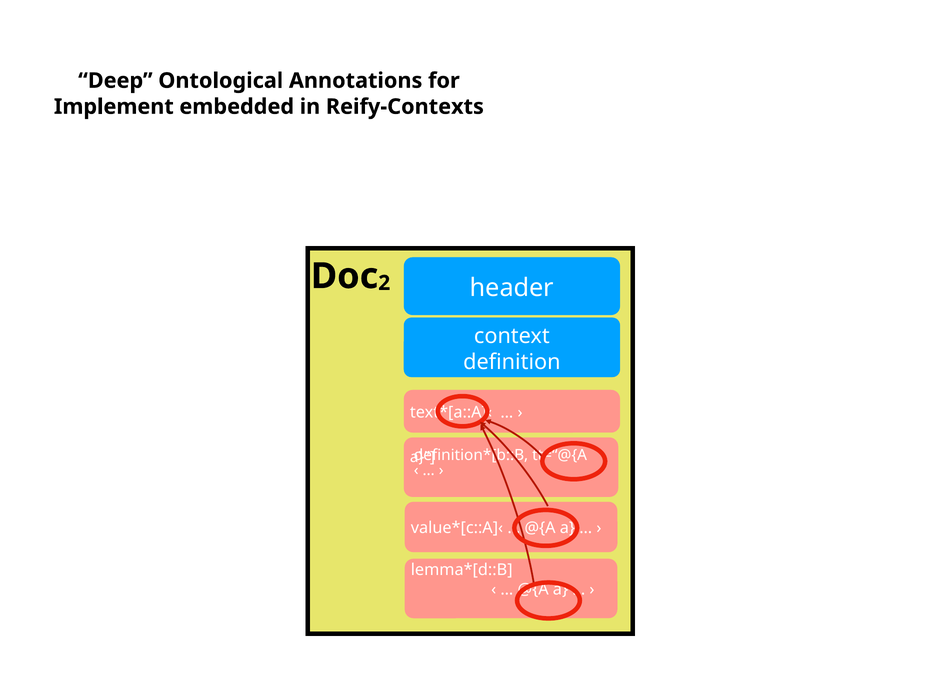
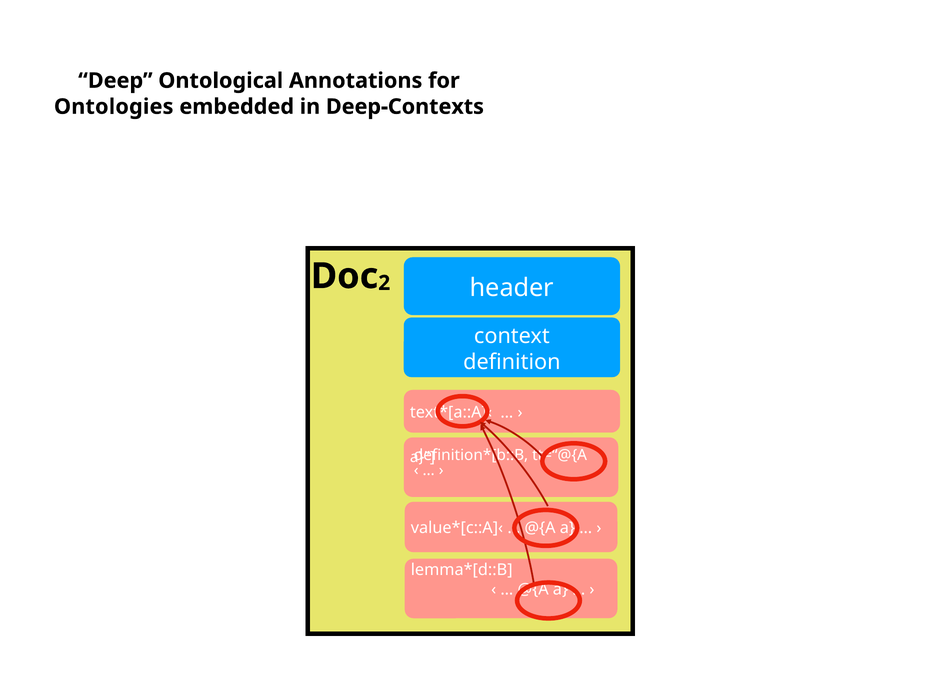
Implement: Implement -> Ontologies (114, 107)
Reify-Contexts: Reify-Contexts -> Deep-Contexts (405, 107)
